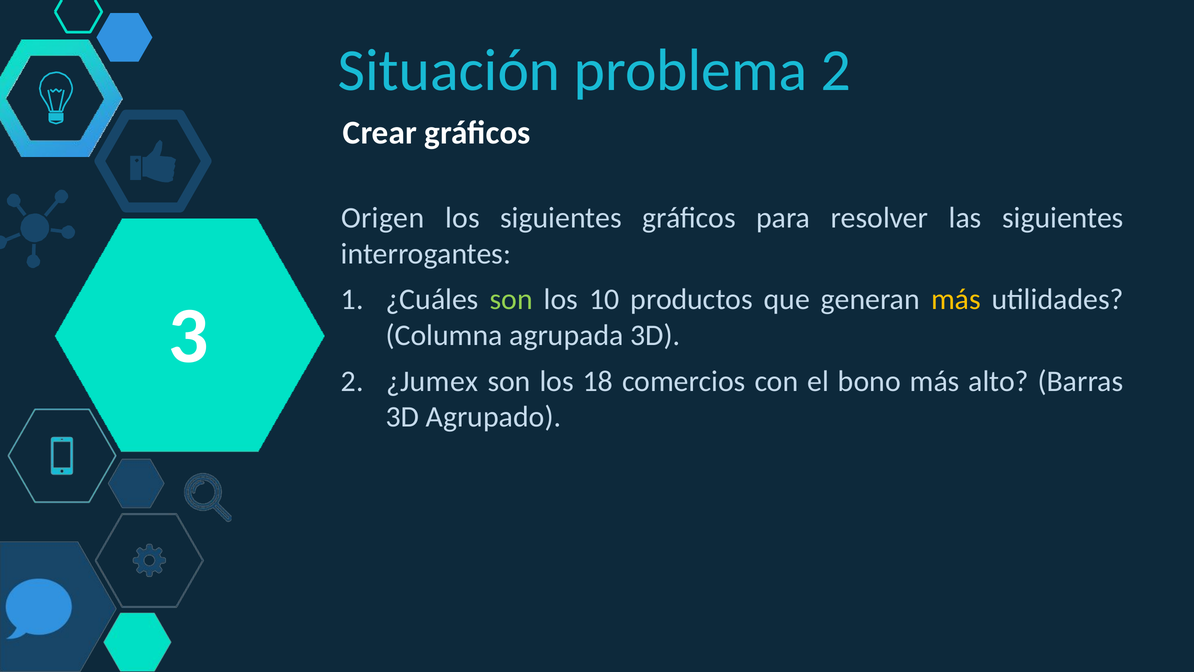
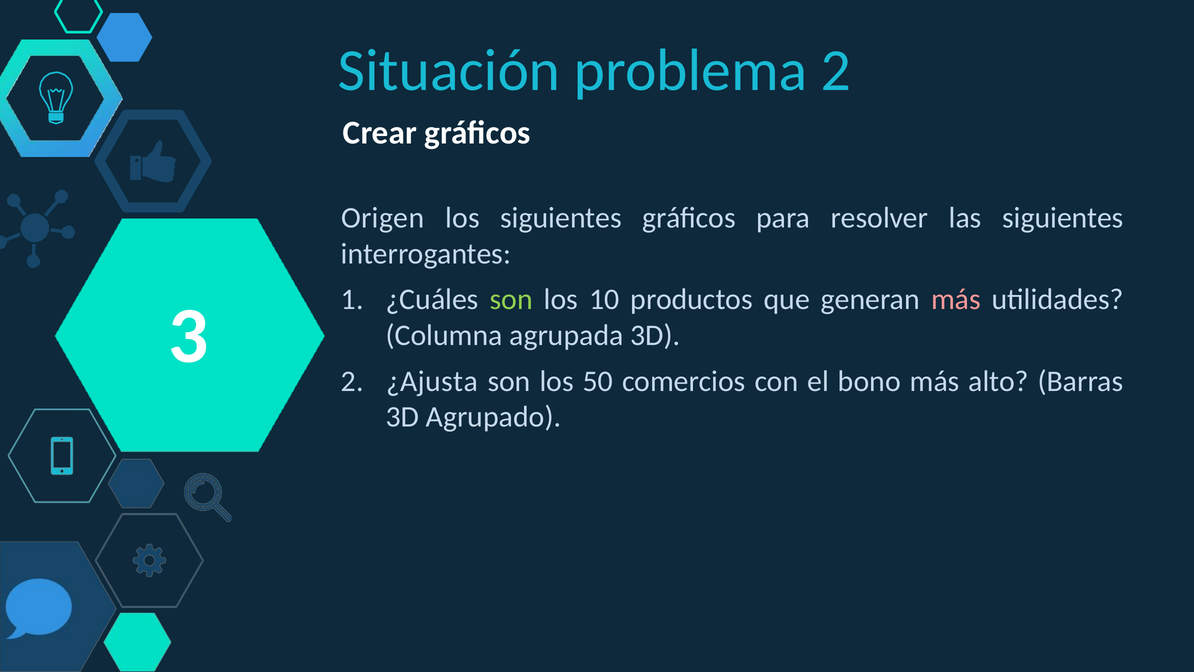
más colour: yellow -> pink (956, 299)
¿Jumex: ¿Jumex -> ¿Ajusta (432, 381)
18: 18 -> 50 (598, 381)
